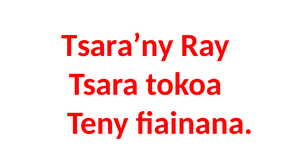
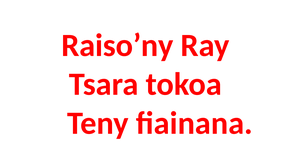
Tsara’ny: Tsara’ny -> Raiso’ny (117, 45)
